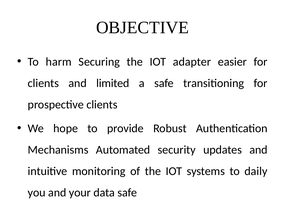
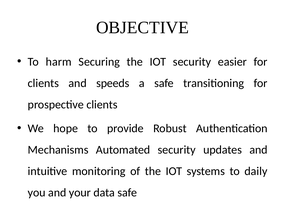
IOT adapter: adapter -> security (192, 62)
limited: limited -> speeds (113, 83)
